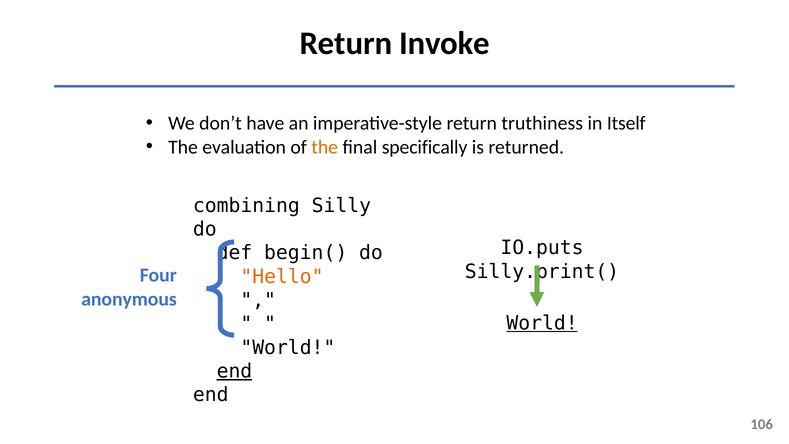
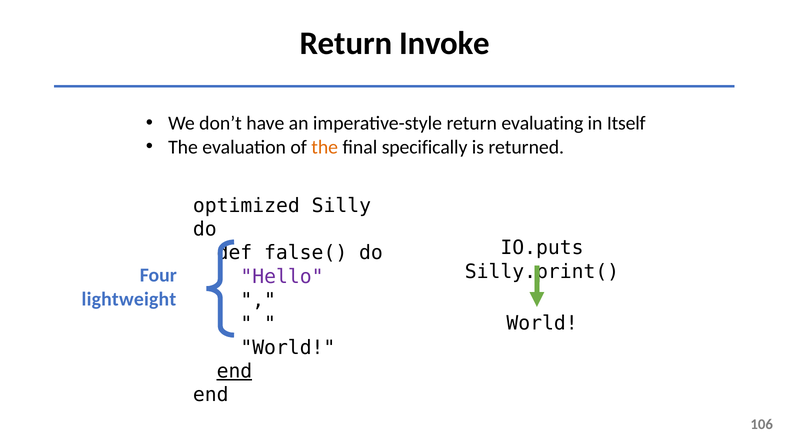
truthiness: truthiness -> evaluating (542, 123)
combining: combining -> optimized (246, 205)
begin(: begin( -> false( (306, 253)
Hello colour: orange -> purple (282, 276)
anonymous: anonymous -> lightweight (129, 299)
World underline: present -> none (542, 323)
